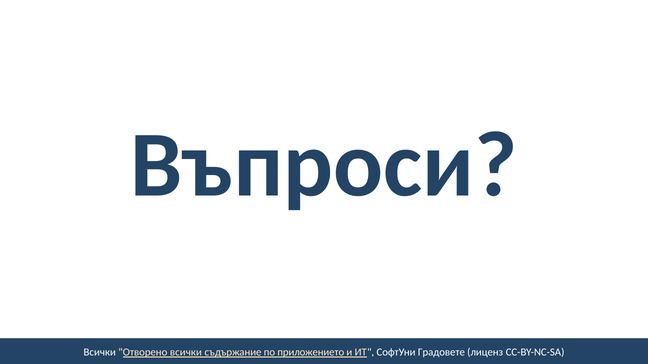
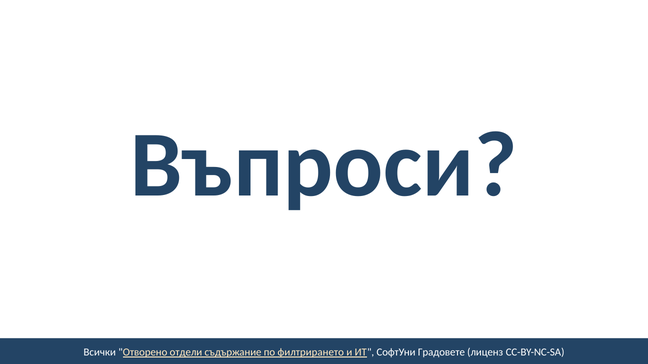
Отворено всички: всички -> отдели (186, 353)
приложението: приложението -> филтрирането (311, 353)
